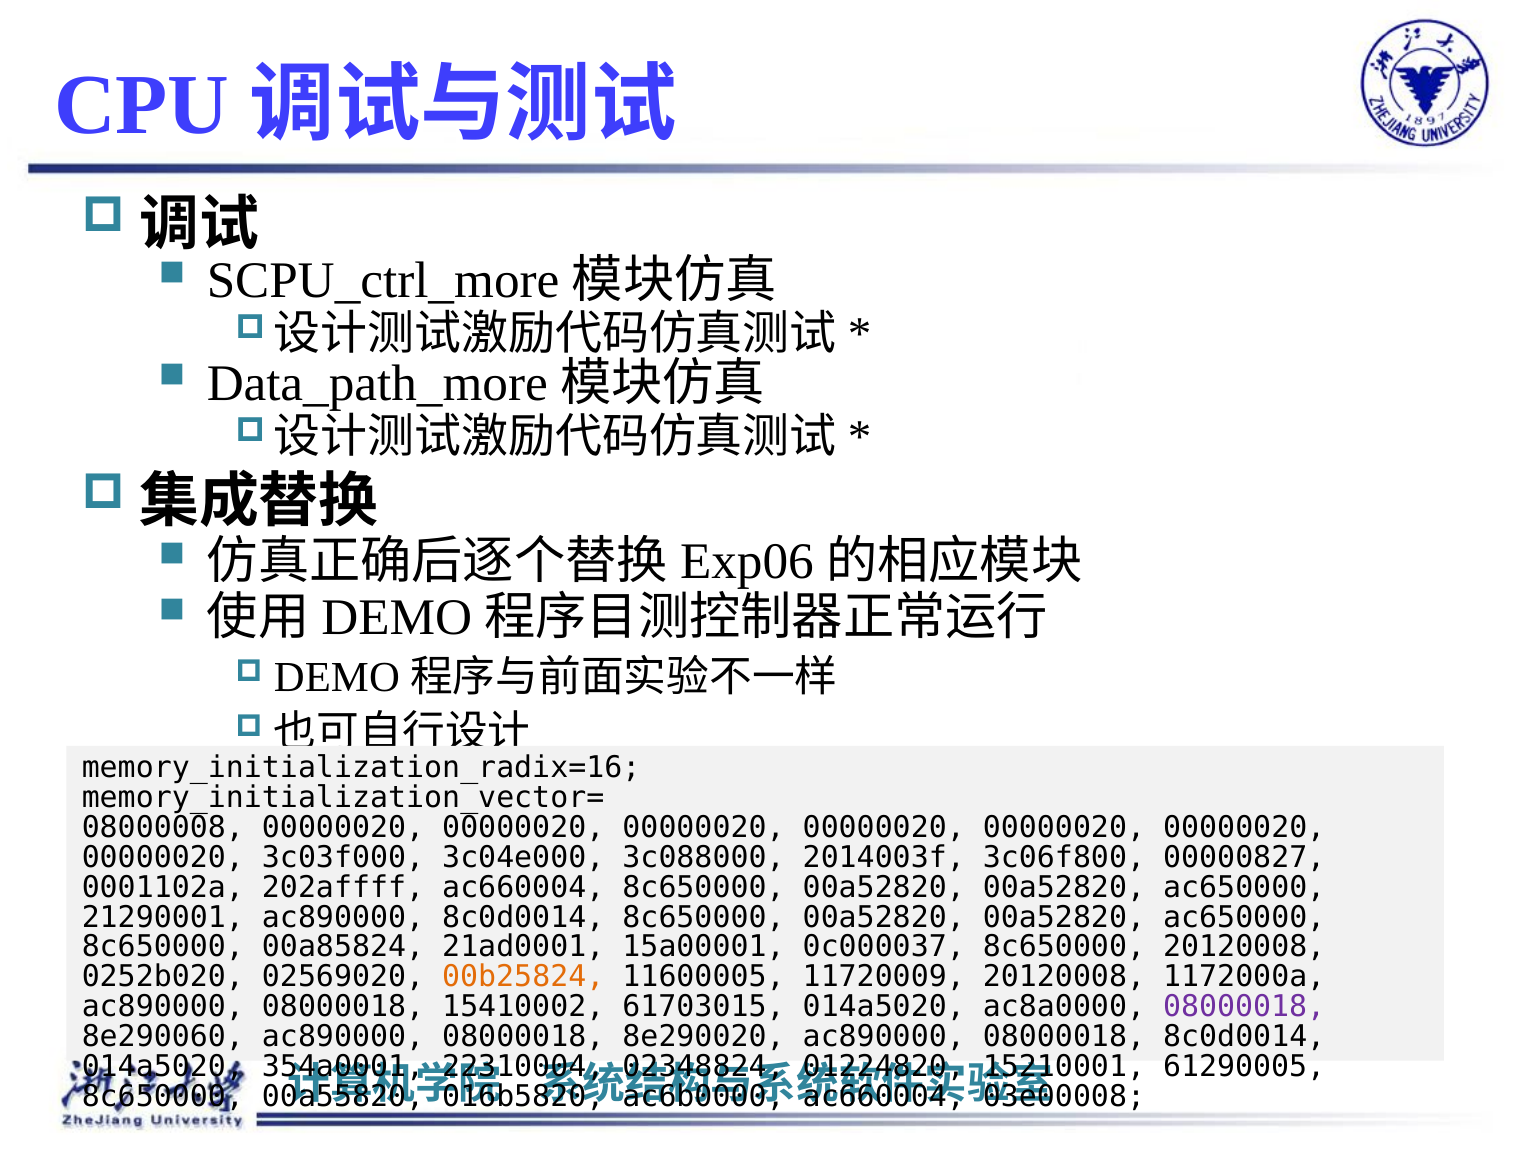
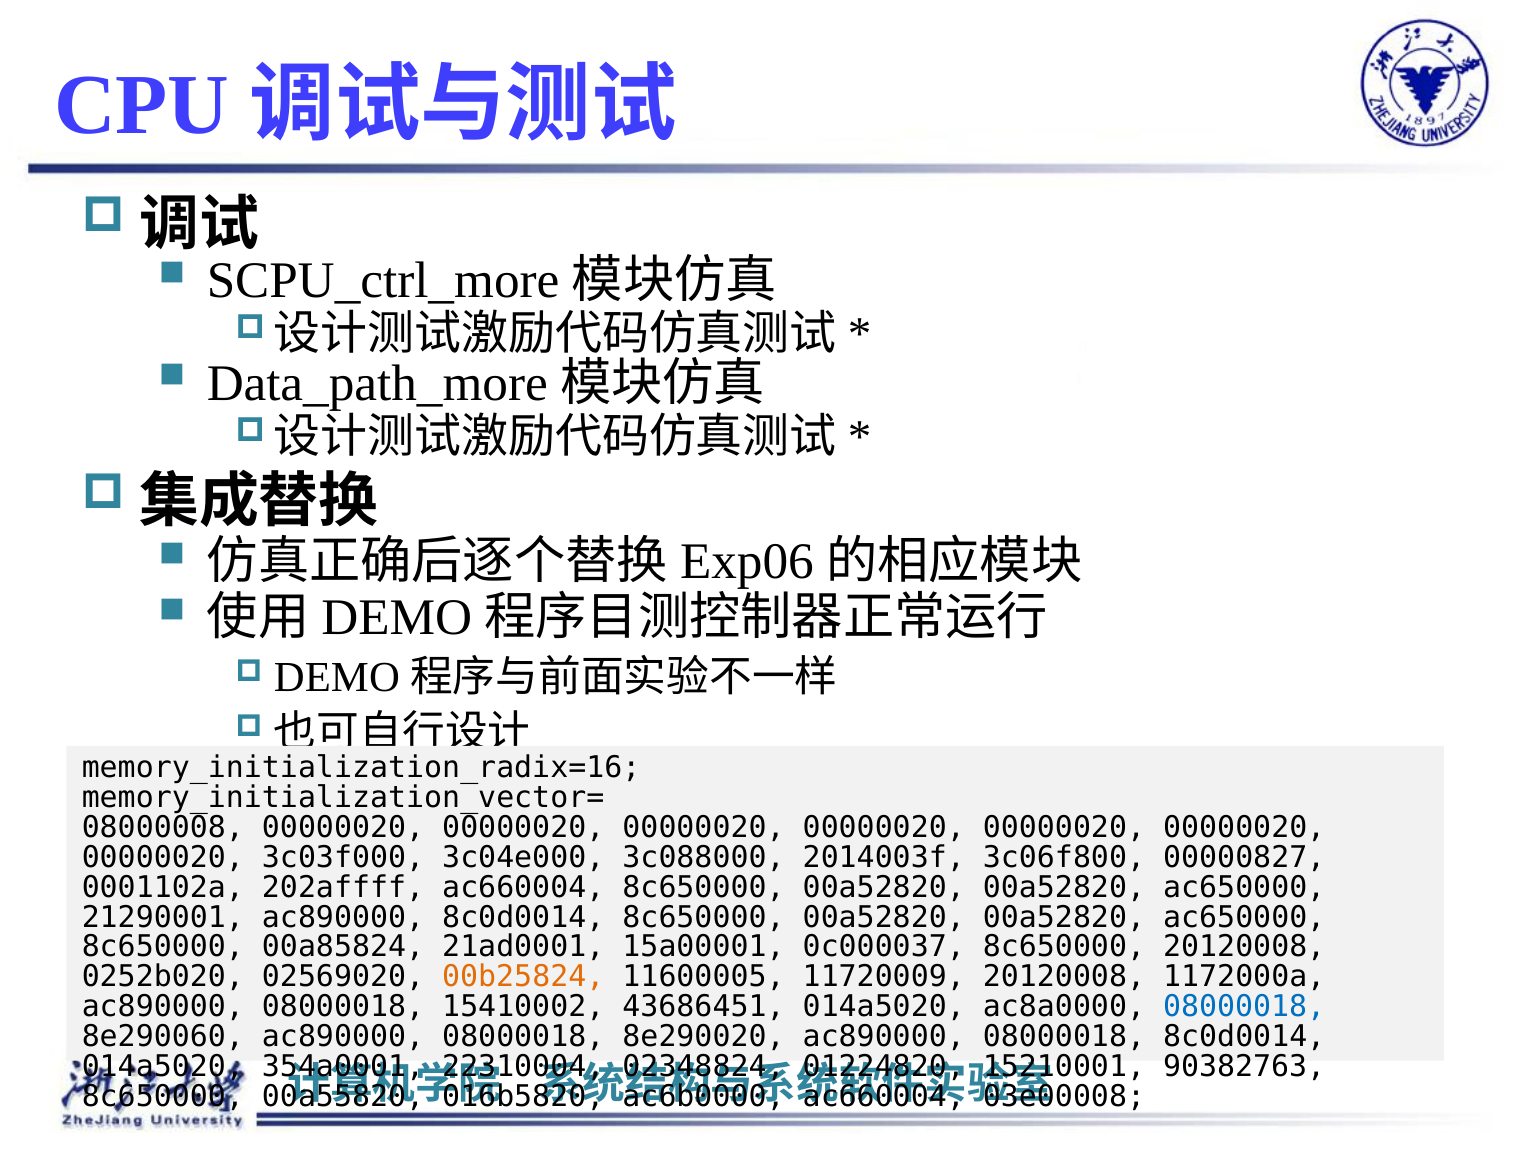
61703015: 61703015 -> 43686451 (703, 1007)
08000018 colour: purple -> blue (1244, 1007)
61290005: 61290005 -> 90382763 (1244, 1066)
